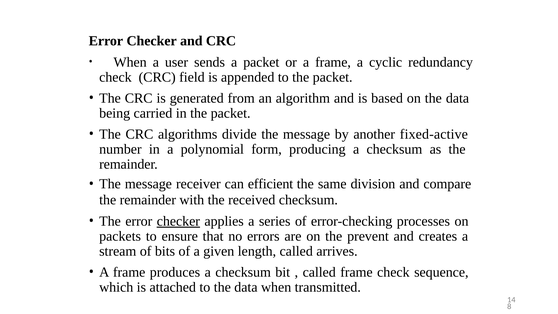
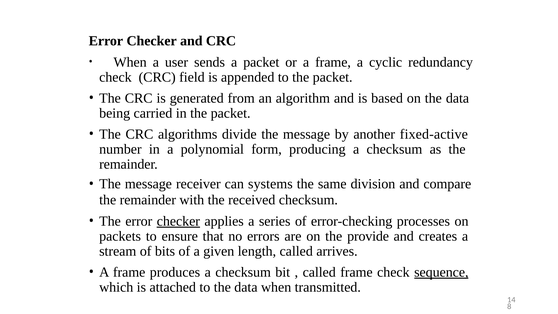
efficient: efficient -> systems (270, 184)
prevent: prevent -> provide (368, 236)
sequence underline: none -> present (441, 272)
